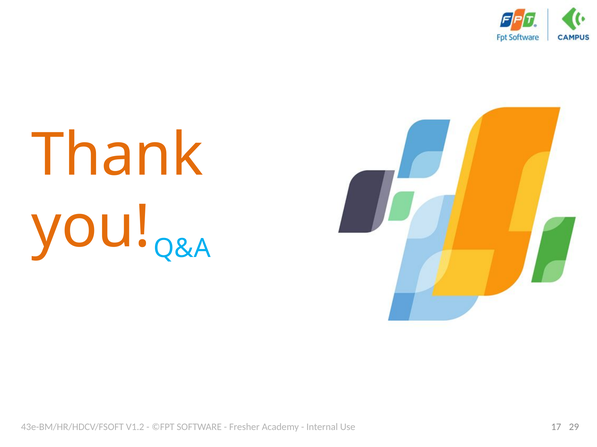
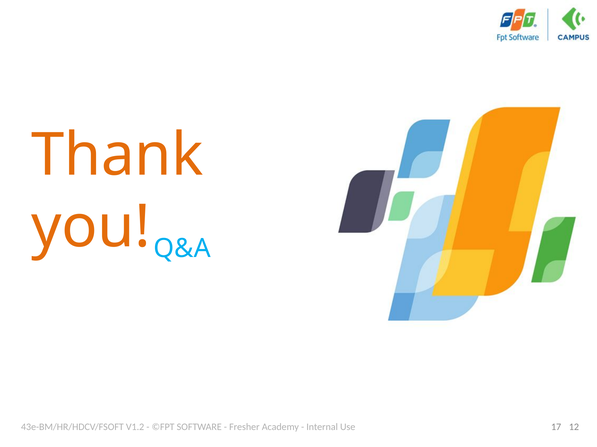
29: 29 -> 12 (574, 427)
